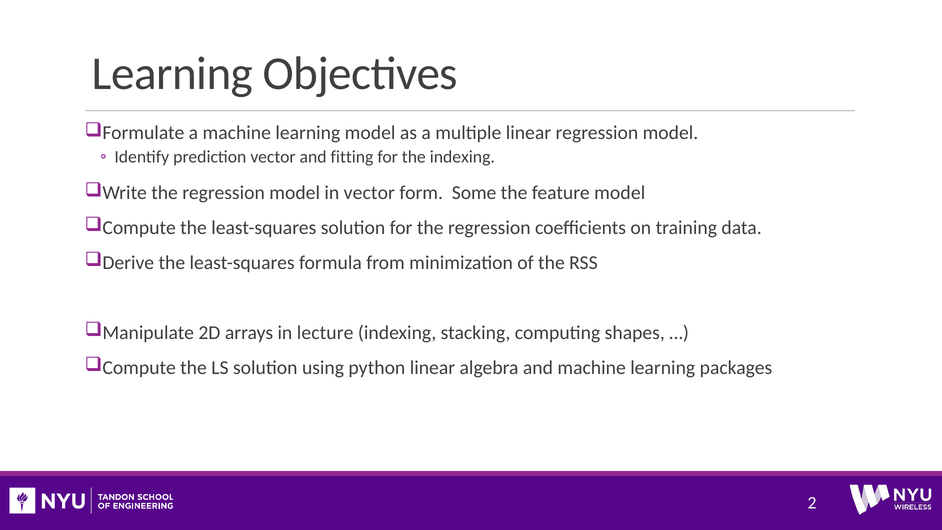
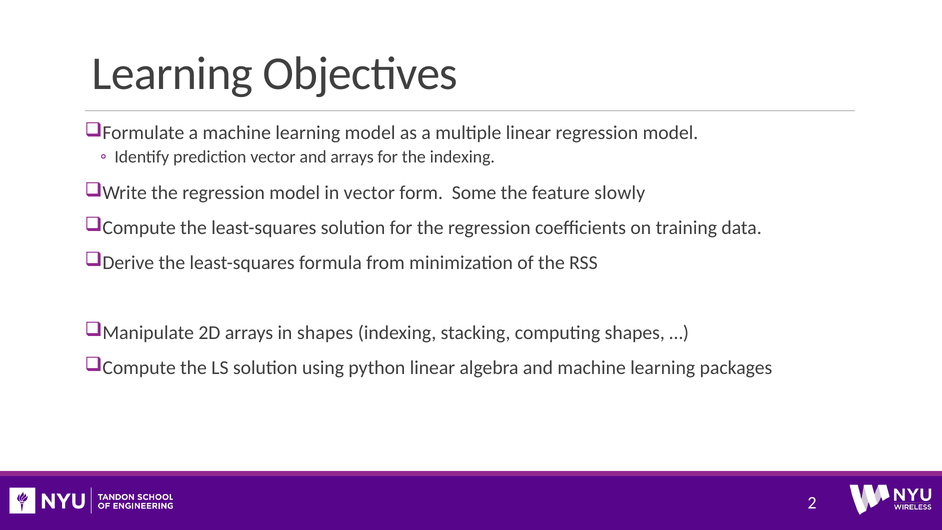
and fitting: fitting -> arrays (352, 157)
feature model: model -> slowly (620, 193)
in lecture: lecture -> shapes (325, 333)
